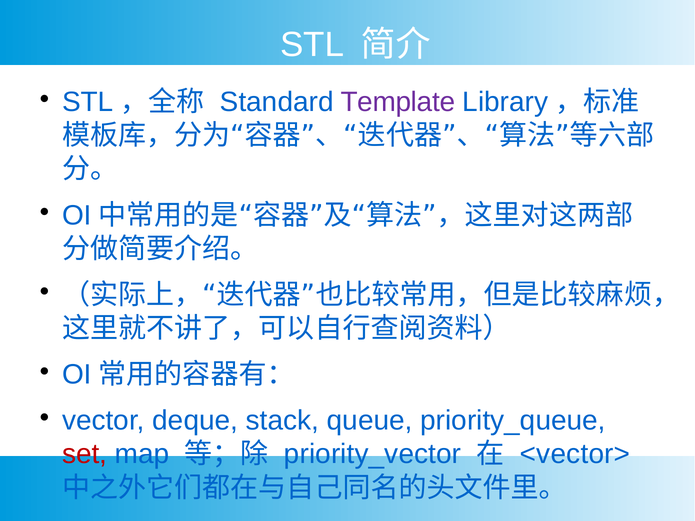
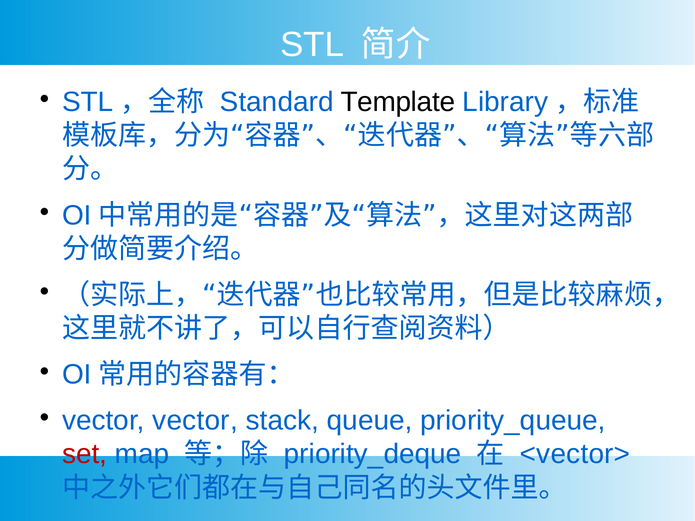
Template colour: purple -> black (398, 102)
vector deque: deque -> vector (195, 421)
priority_vector: priority_vector -> priority_deque (373, 454)
